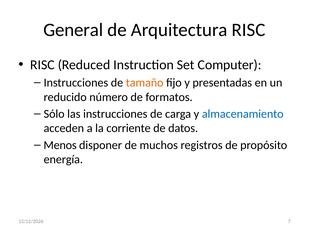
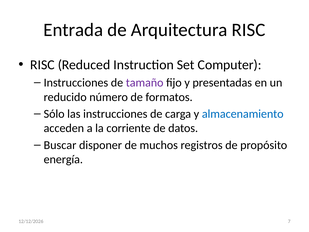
General: General -> Entrada (73, 30)
tamaño colour: orange -> purple (145, 83)
Menos: Menos -> Buscar (60, 145)
